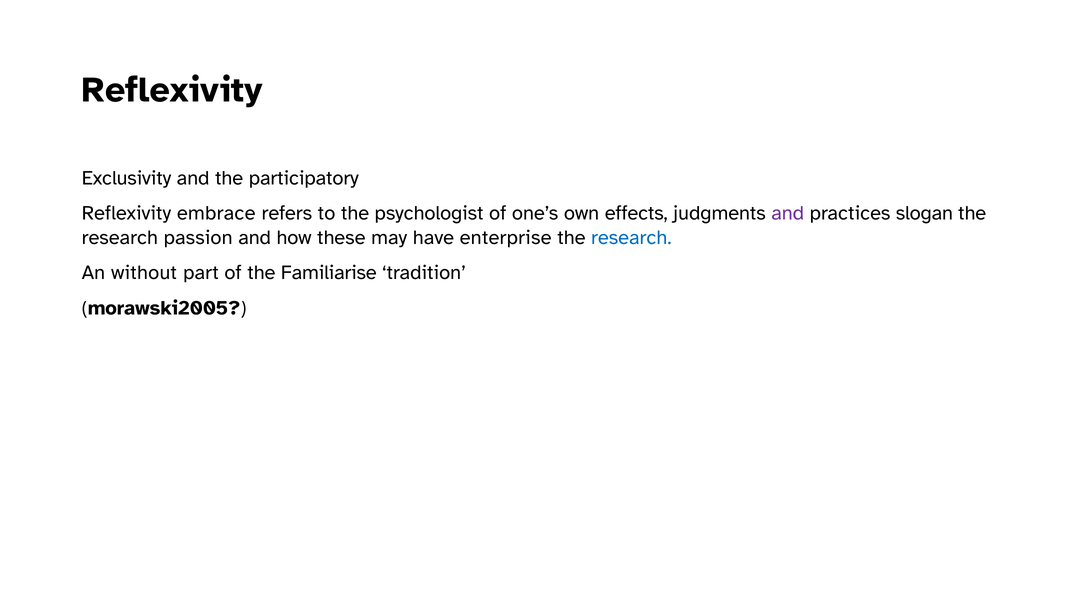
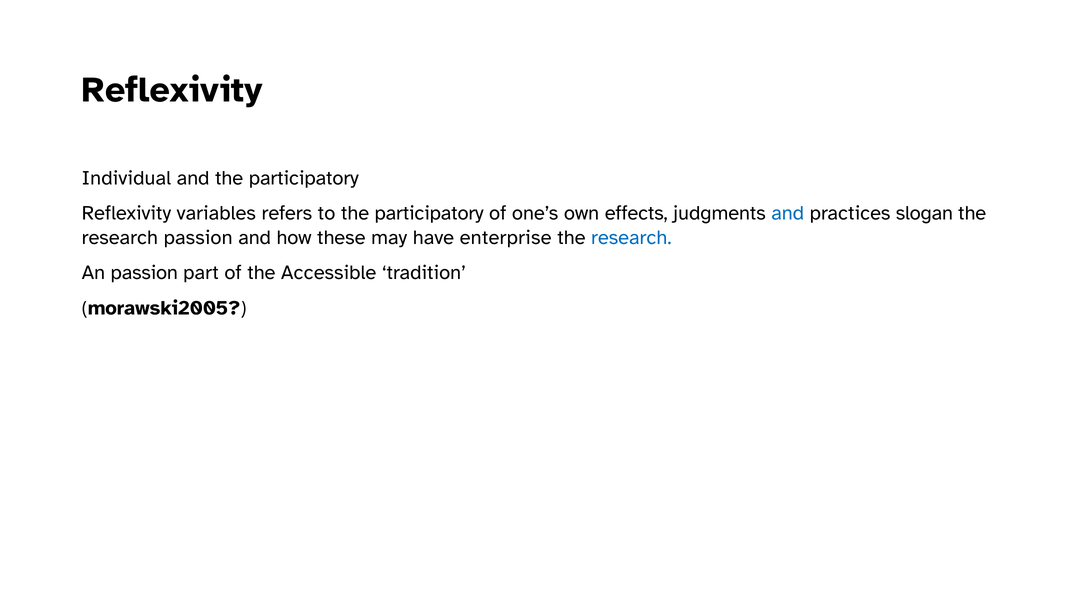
Exclusivity: Exclusivity -> Individual (126, 178)
embrace: embrace -> variables (216, 213)
to the psychologist: psychologist -> participatory (429, 213)
and colour: purple -> blue (788, 213)
An without: without -> passion (144, 273)
Familiarise: Familiarise -> Accessible (329, 273)
